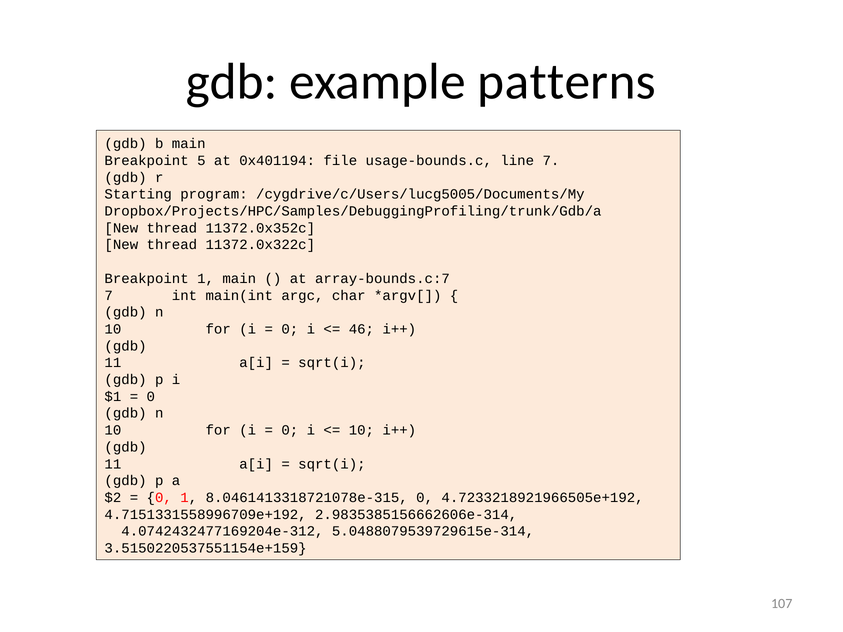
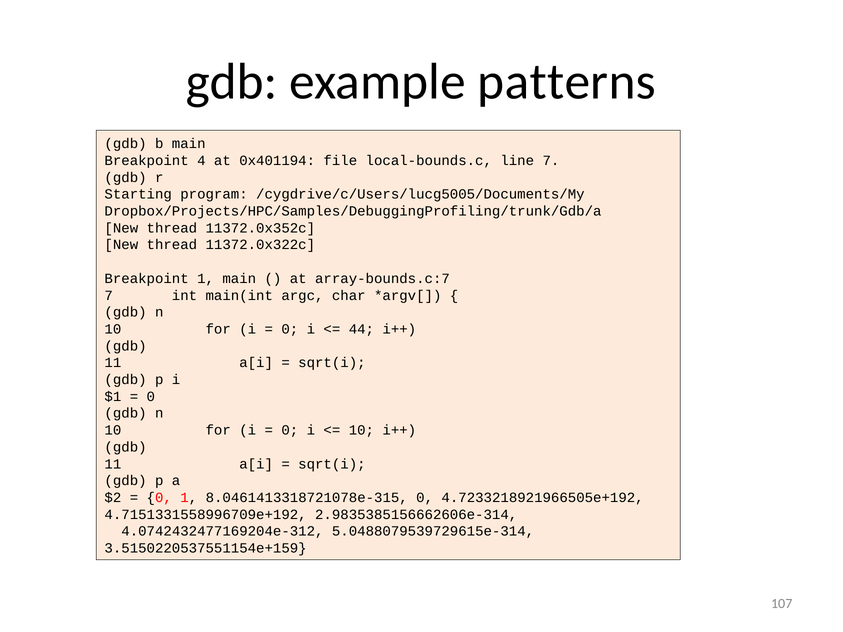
5: 5 -> 4 (201, 161)
usage-bounds.c: usage-bounds.c -> local-bounds.c (429, 161)
46: 46 -> 44 (361, 329)
